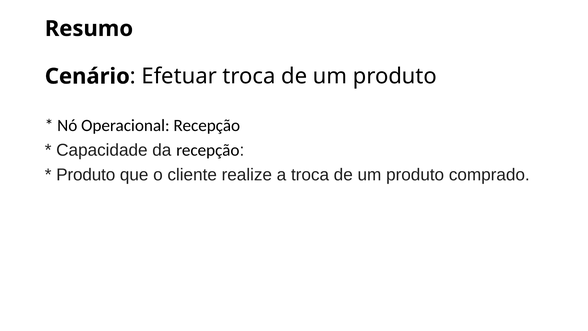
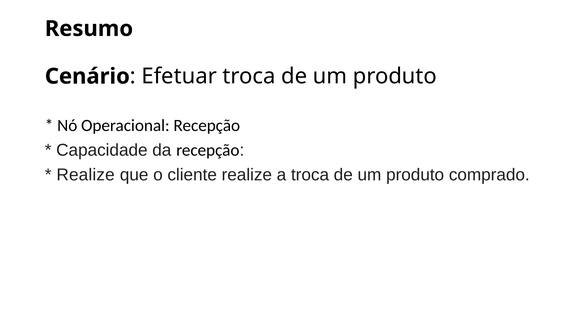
Produto: Produto -> Realize (86, 175)
